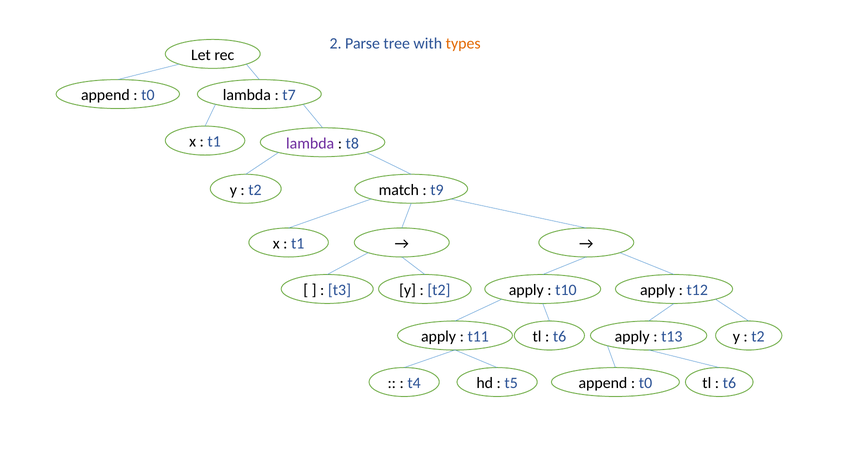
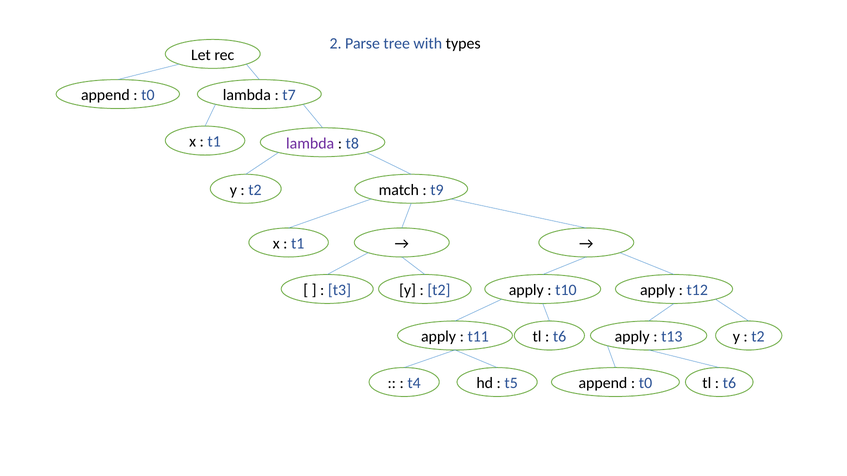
types colour: orange -> black (463, 43)
